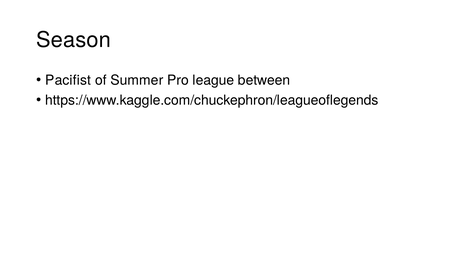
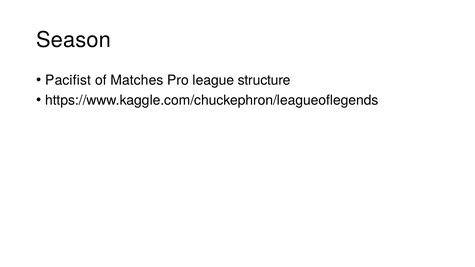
Summer: Summer -> Matches (137, 80)
between: between -> structure (264, 80)
